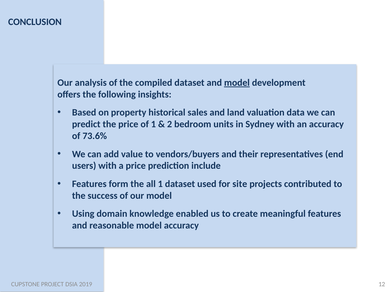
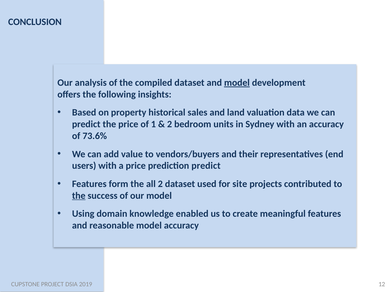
prediction include: include -> predict (206, 166)
all 1: 1 -> 2 (160, 184)
the underline: none -> present (79, 195)
